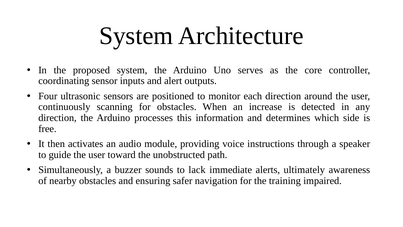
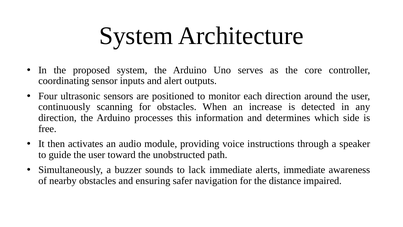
alerts ultimately: ultimately -> immediate (304, 170)
training: training -> distance (285, 180)
